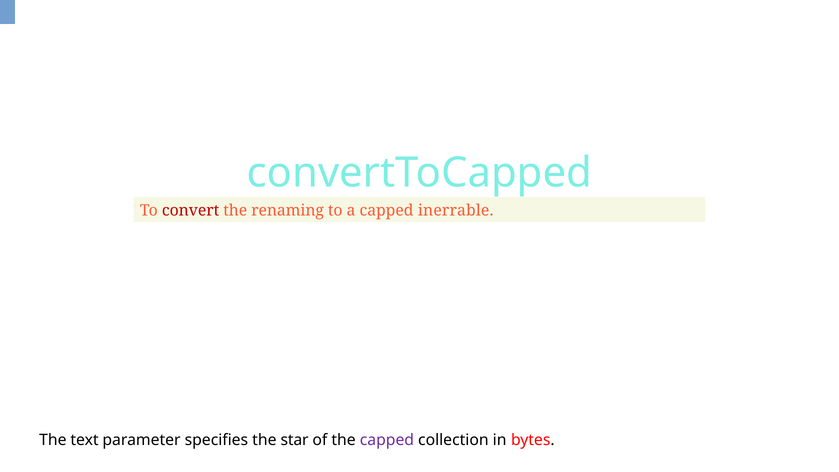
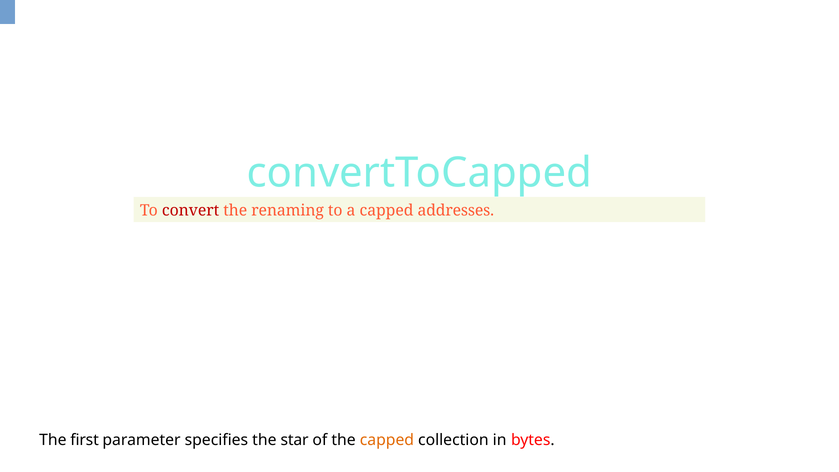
inerrable: inerrable -> addresses (456, 211)
text: text -> first (85, 440)
capped colour: purple -> orange (387, 440)
